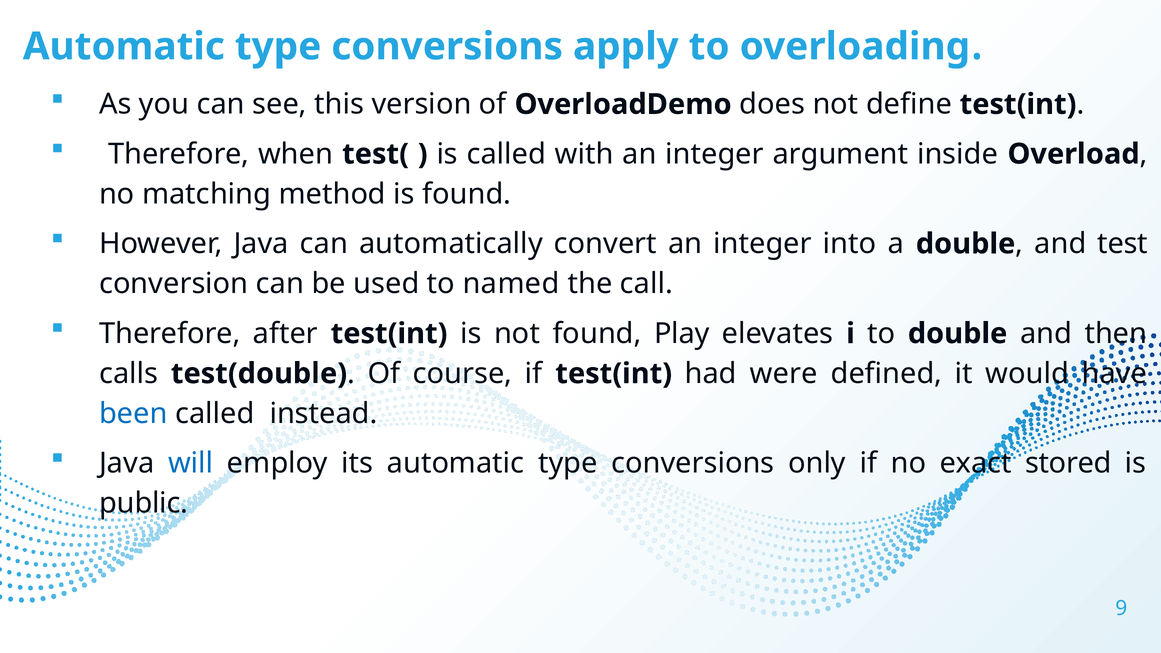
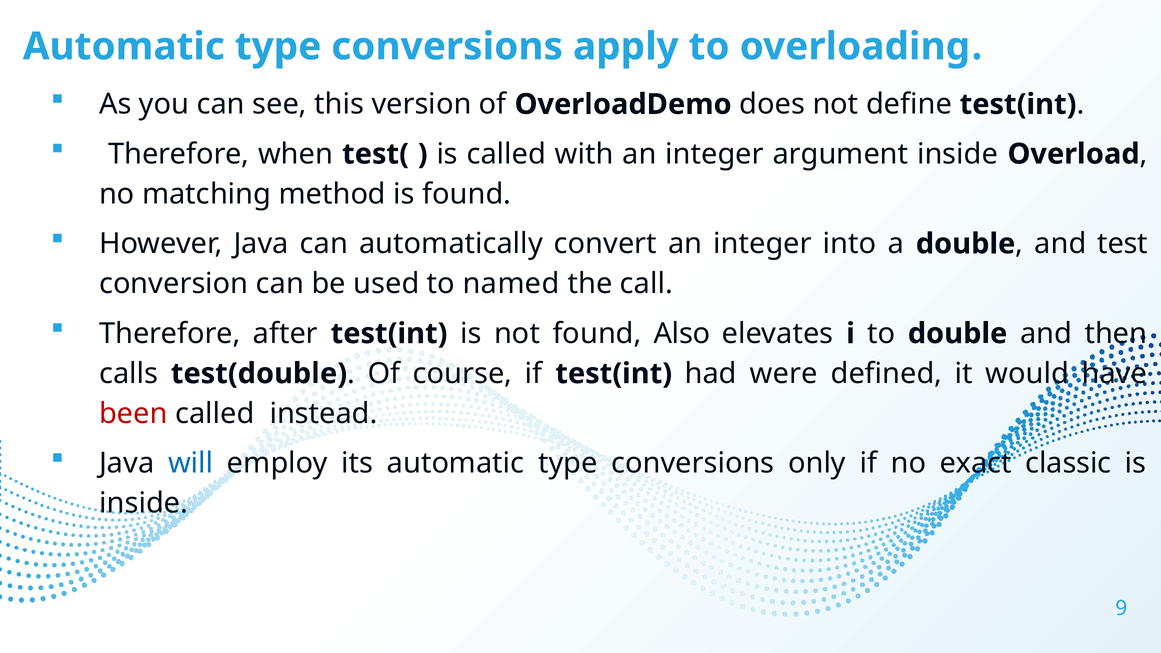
Play: Play -> Also (682, 334)
been colour: blue -> red (133, 414)
stored: stored -> classic (1068, 463)
public: public -> inside (144, 503)
